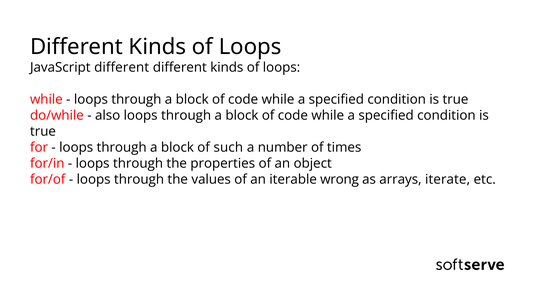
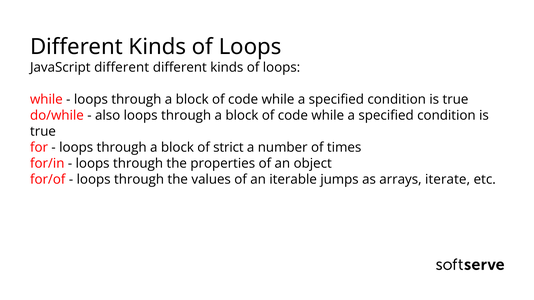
such: such -> strict (228, 148)
wrong: wrong -> jumps (339, 180)
